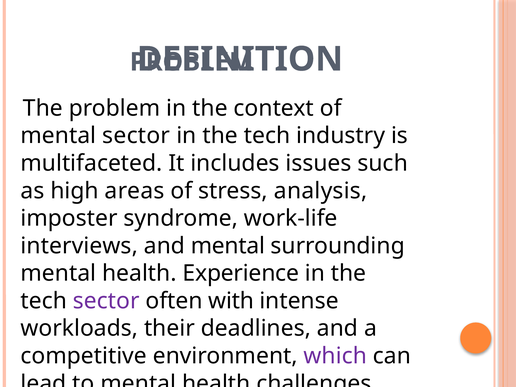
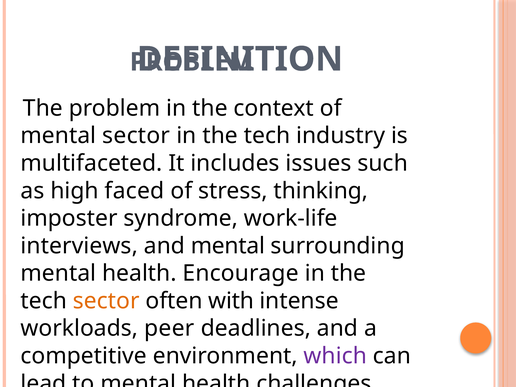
areas: areas -> faced (134, 191)
analysis: analysis -> thinking (321, 191)
Experience: Experience -> Encourage (241, 273)
sector colour: purple -> orange (106, 301)
their: their -> peer (169, 328)
